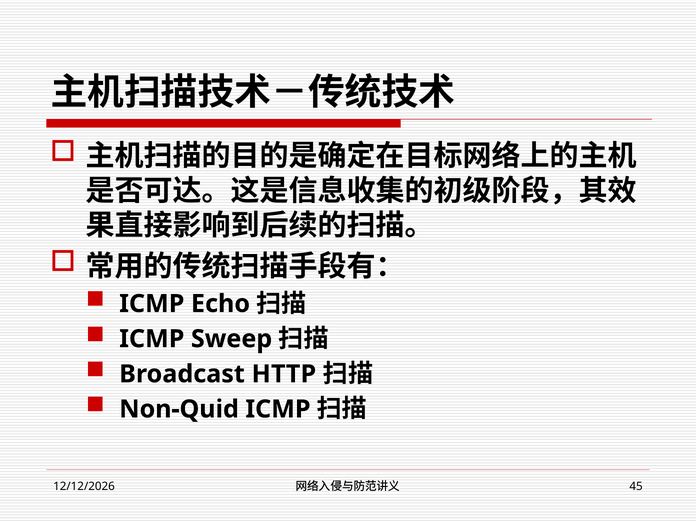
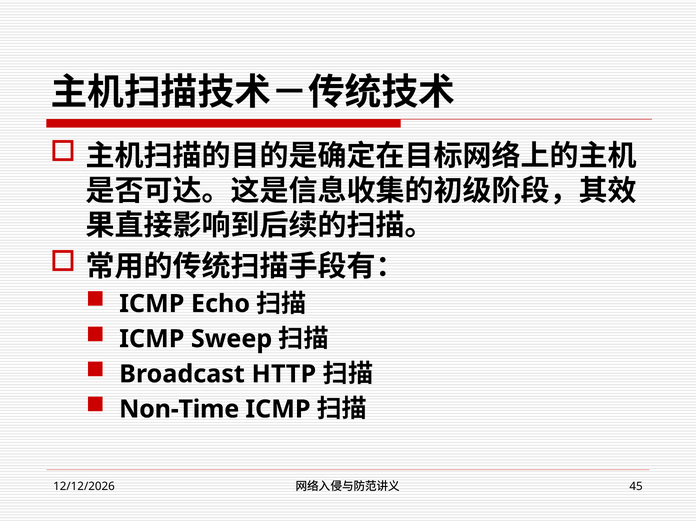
Non-Quid: Non-Quid -> Non-Time (179, 409)
